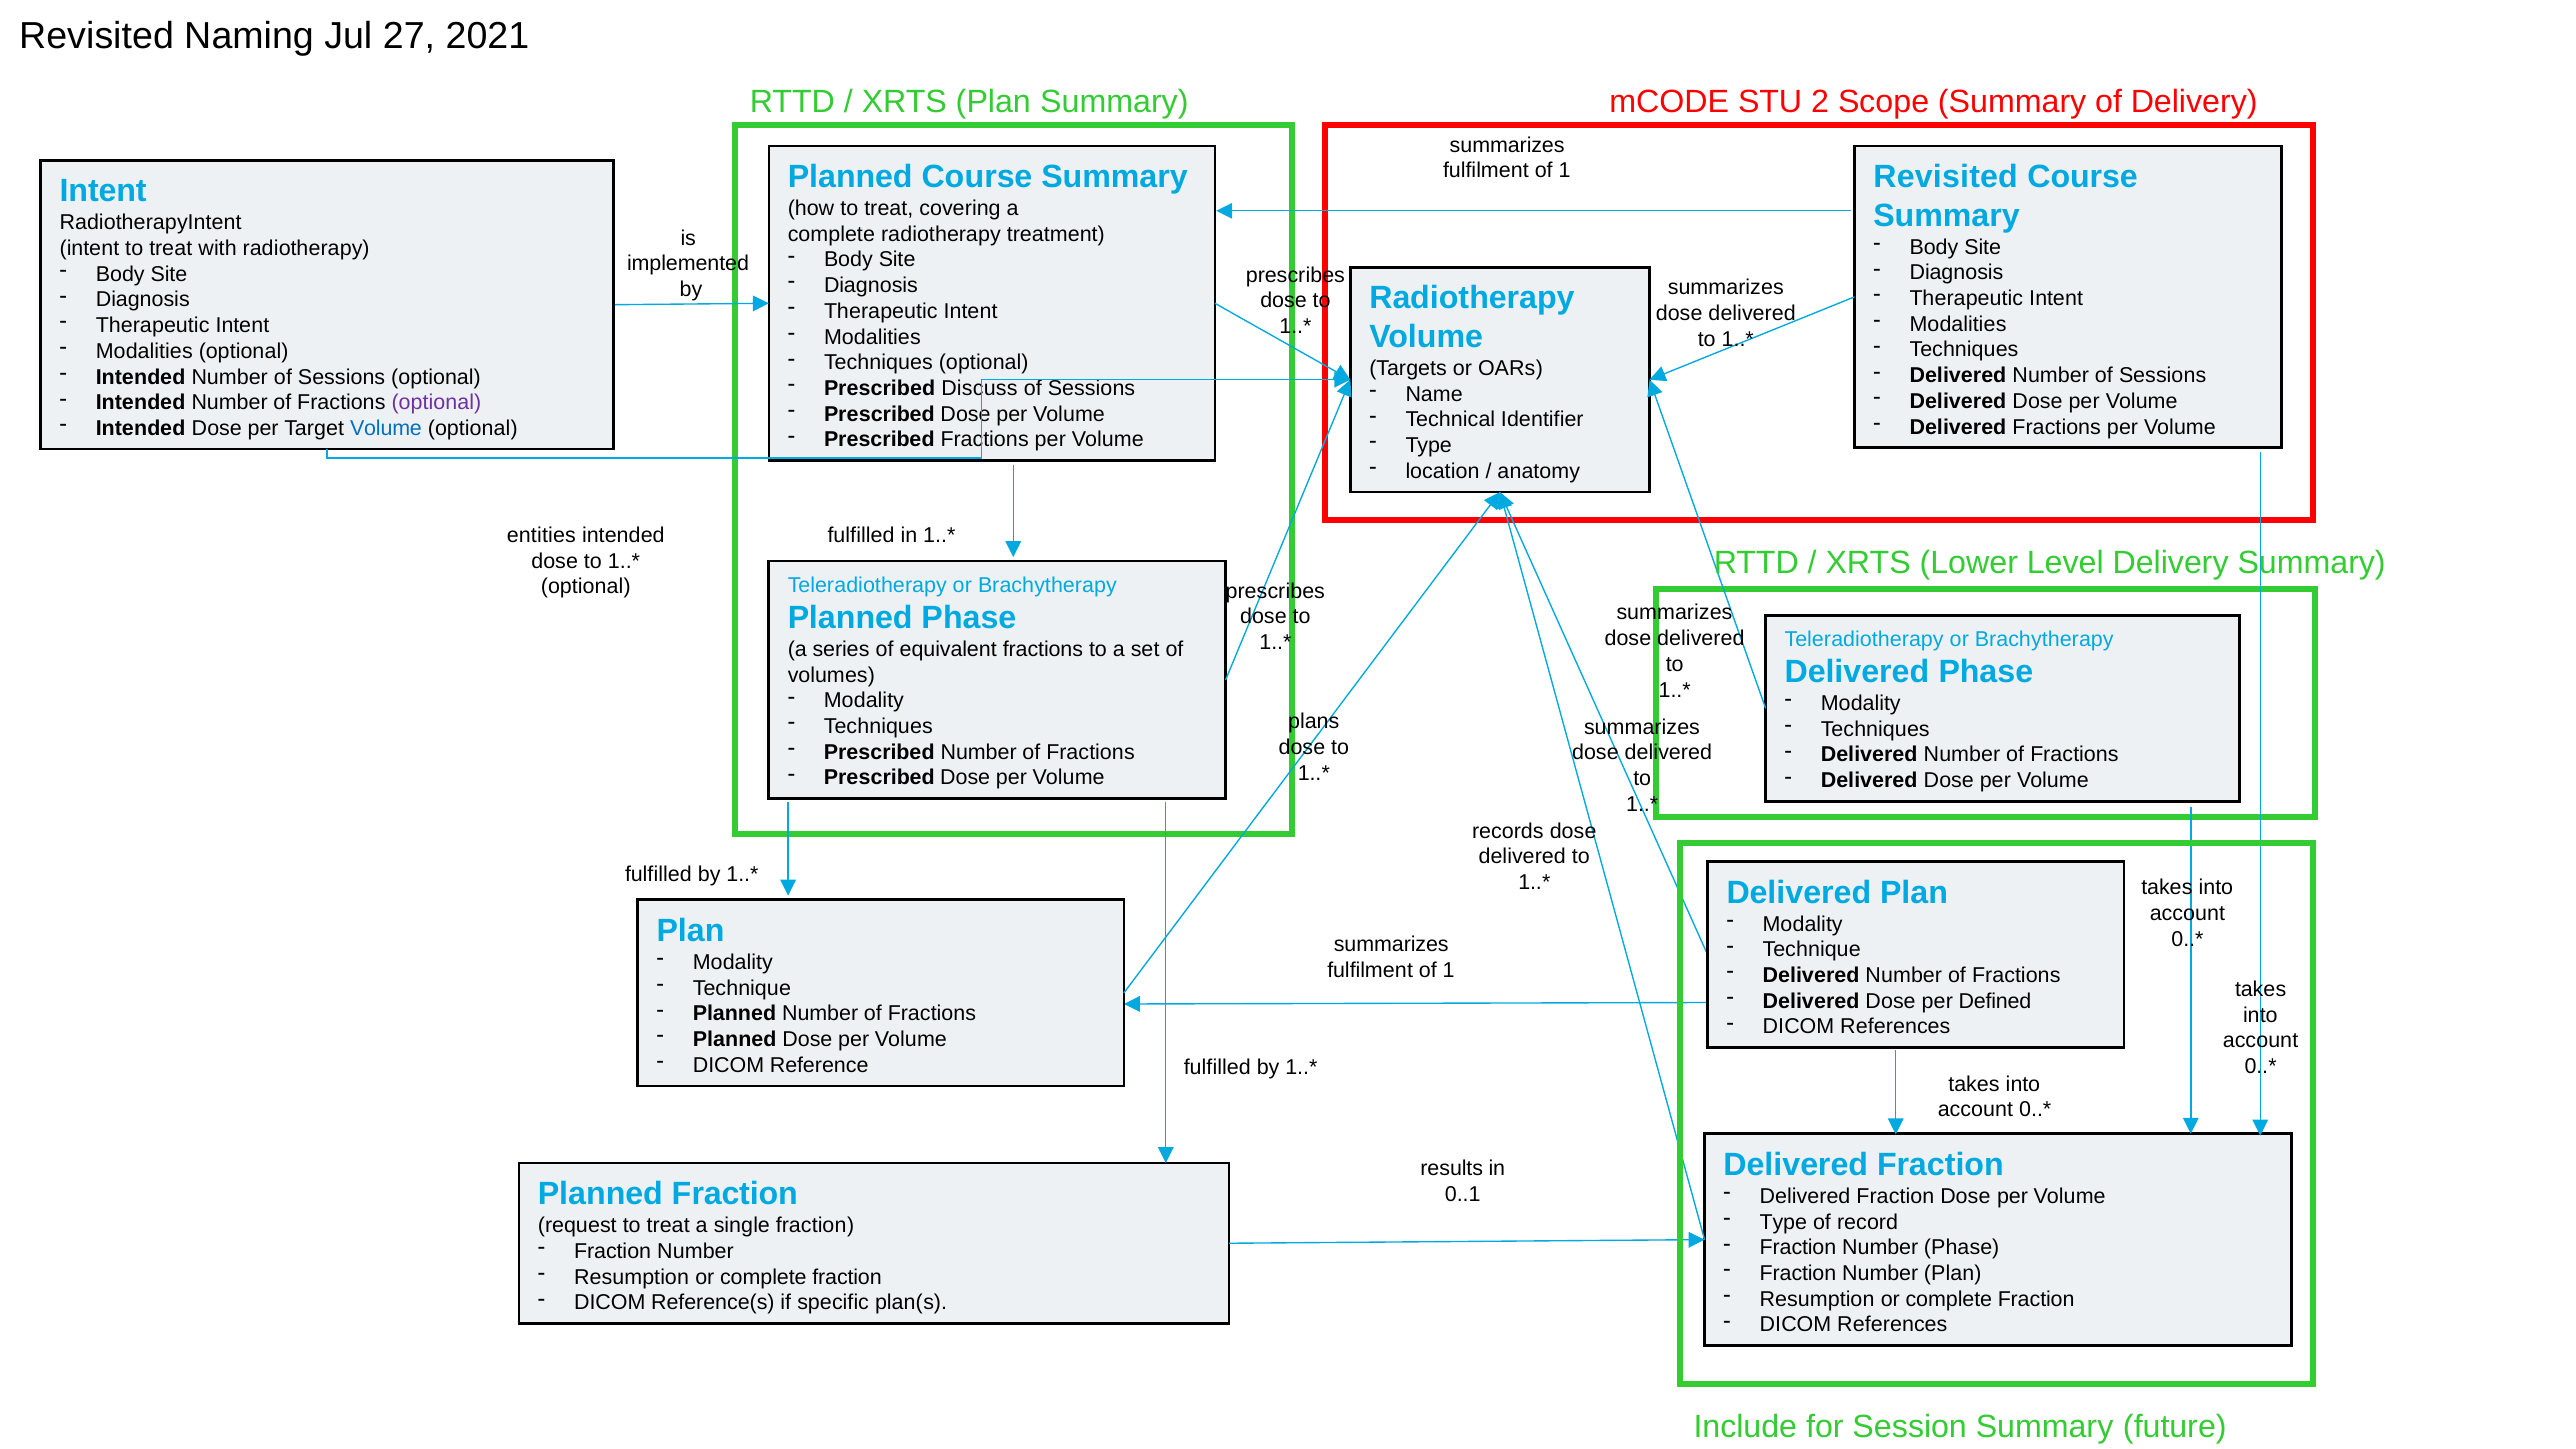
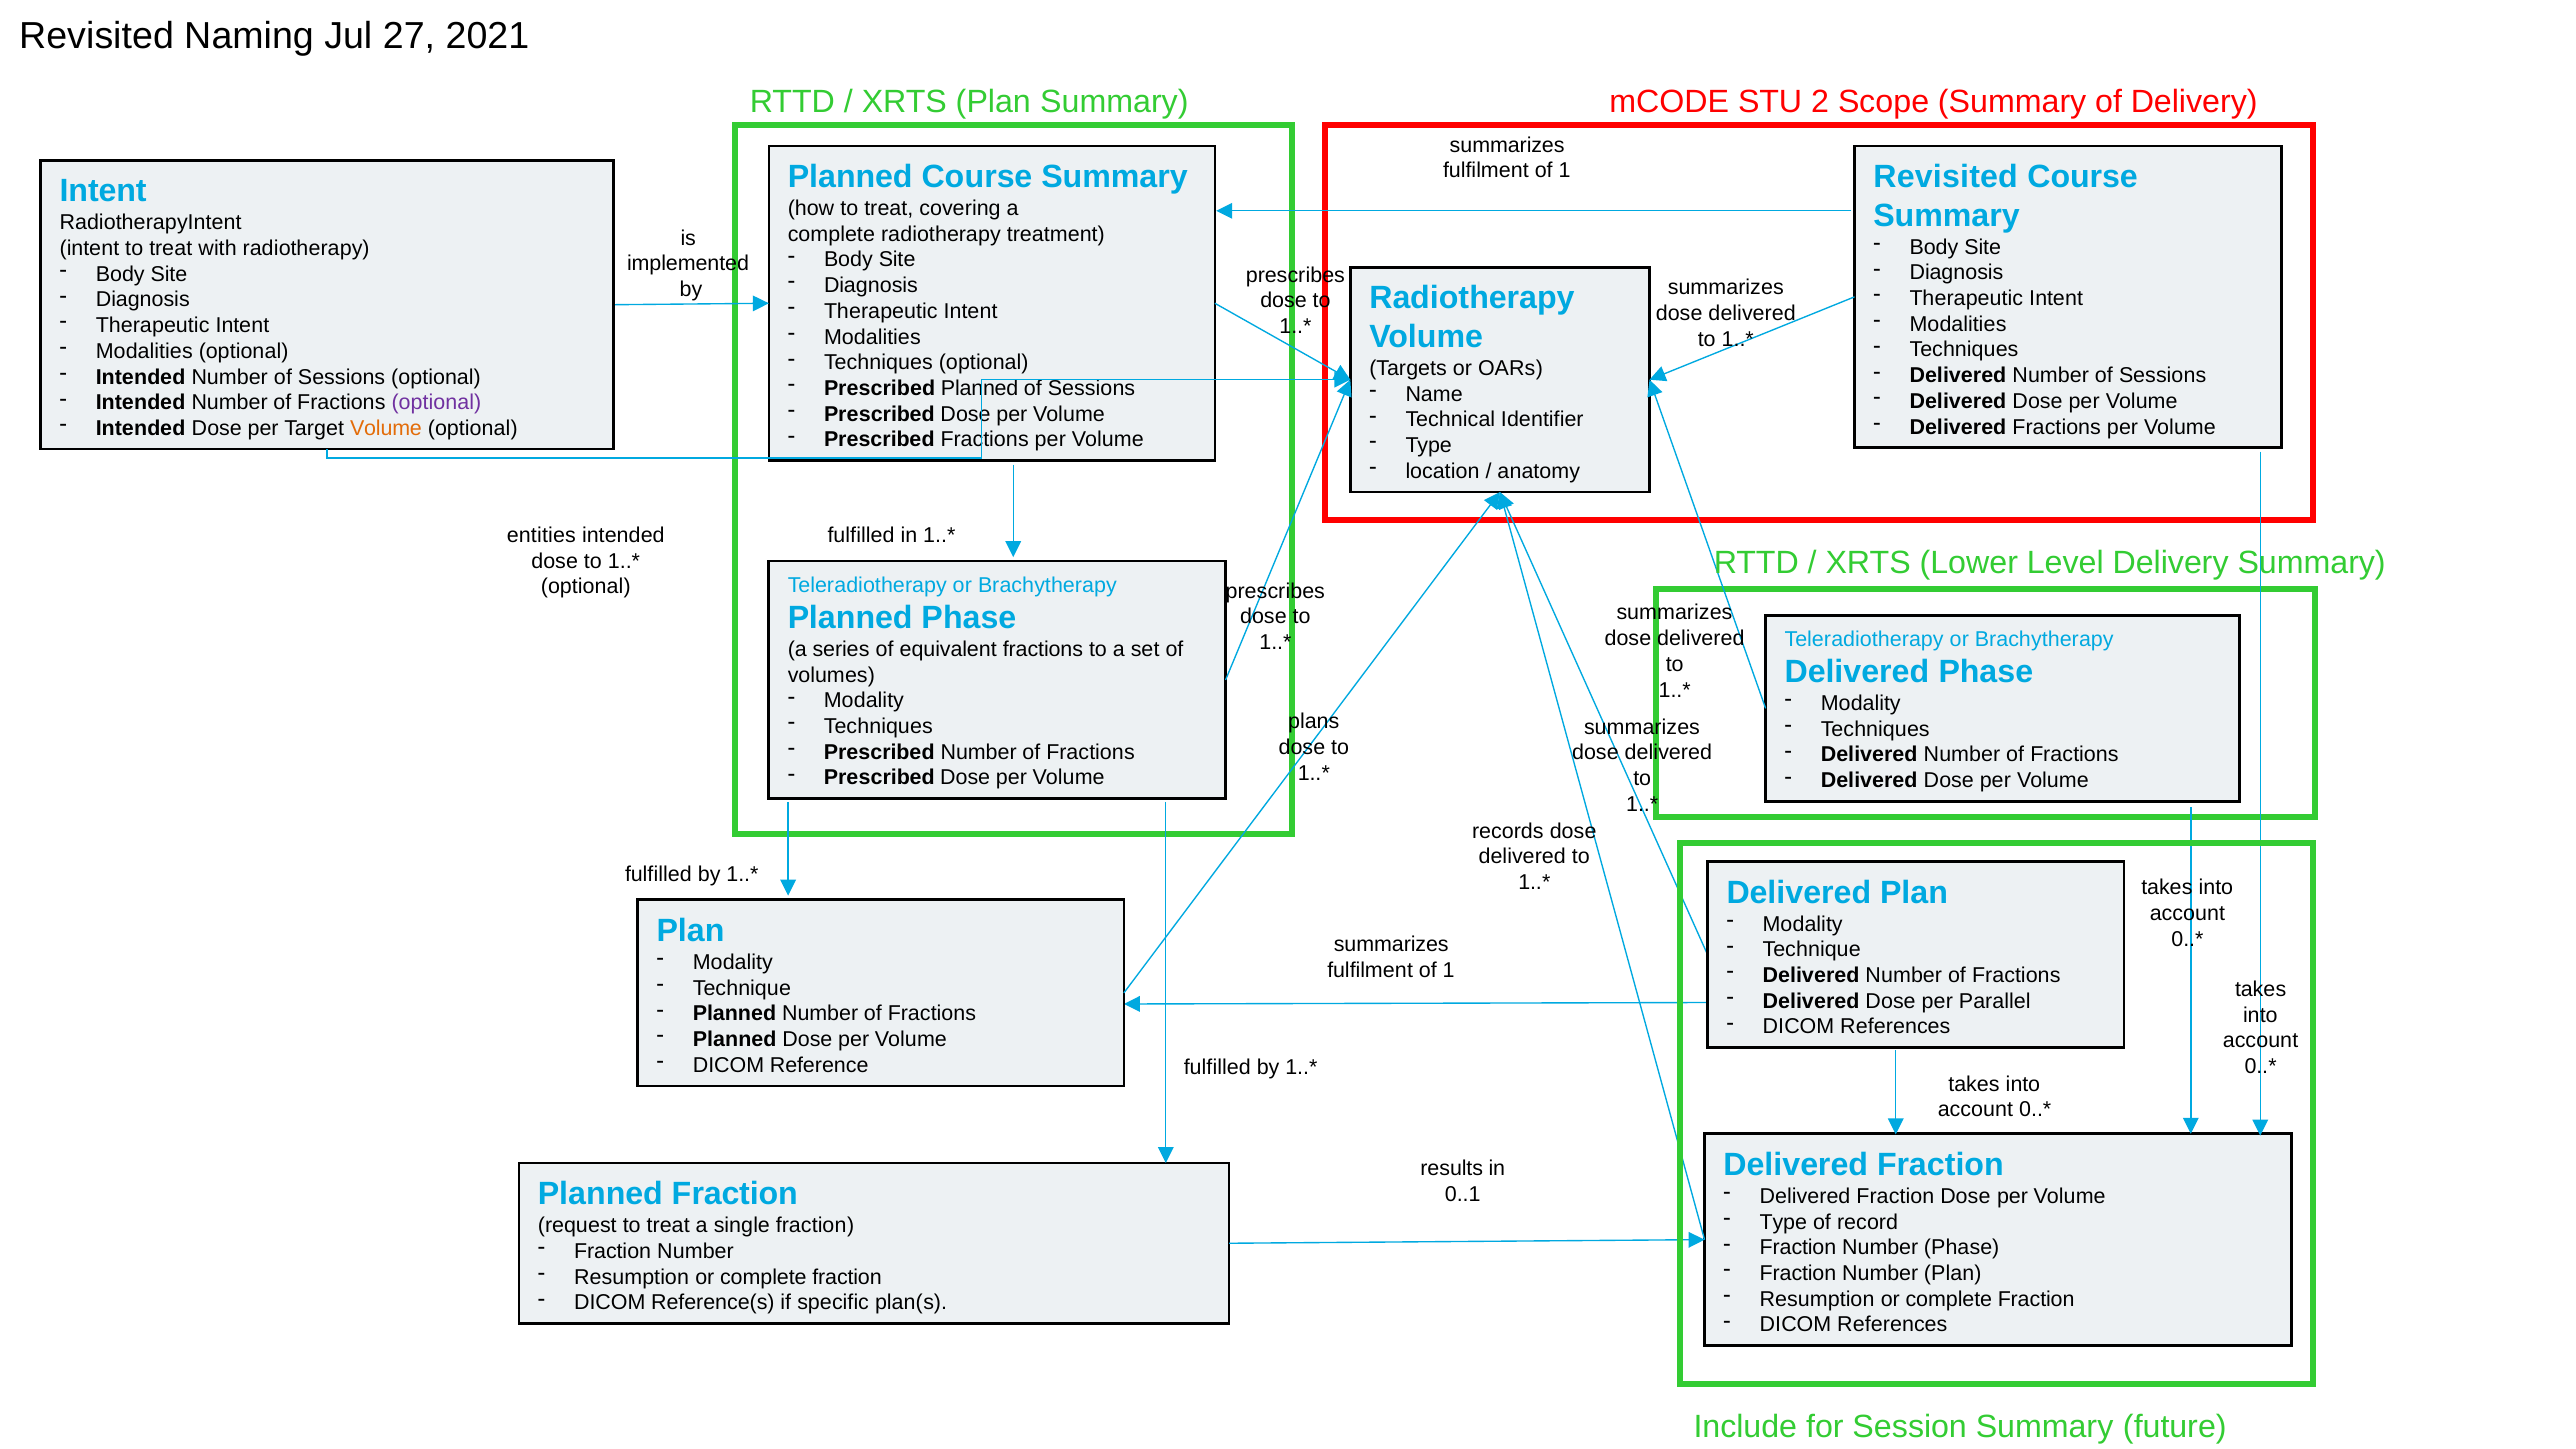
Prescribed Discuss: Discuss -> Planned (980, 388)
Volume colour: blue -> orange (386, 428)
Defined: Defined -> Parallel (1995, 1001)
